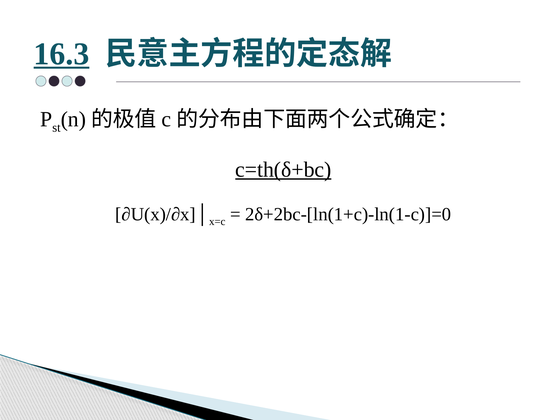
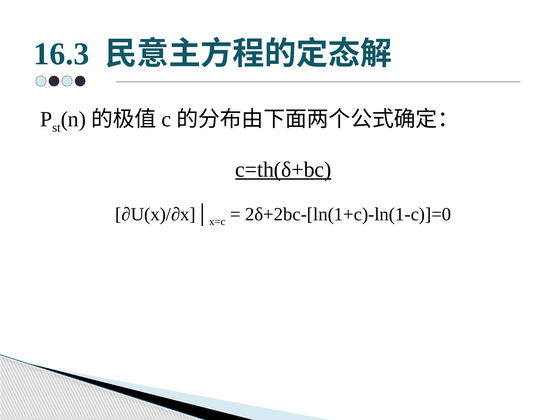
16.3 underline: present -> none (61, 54)
